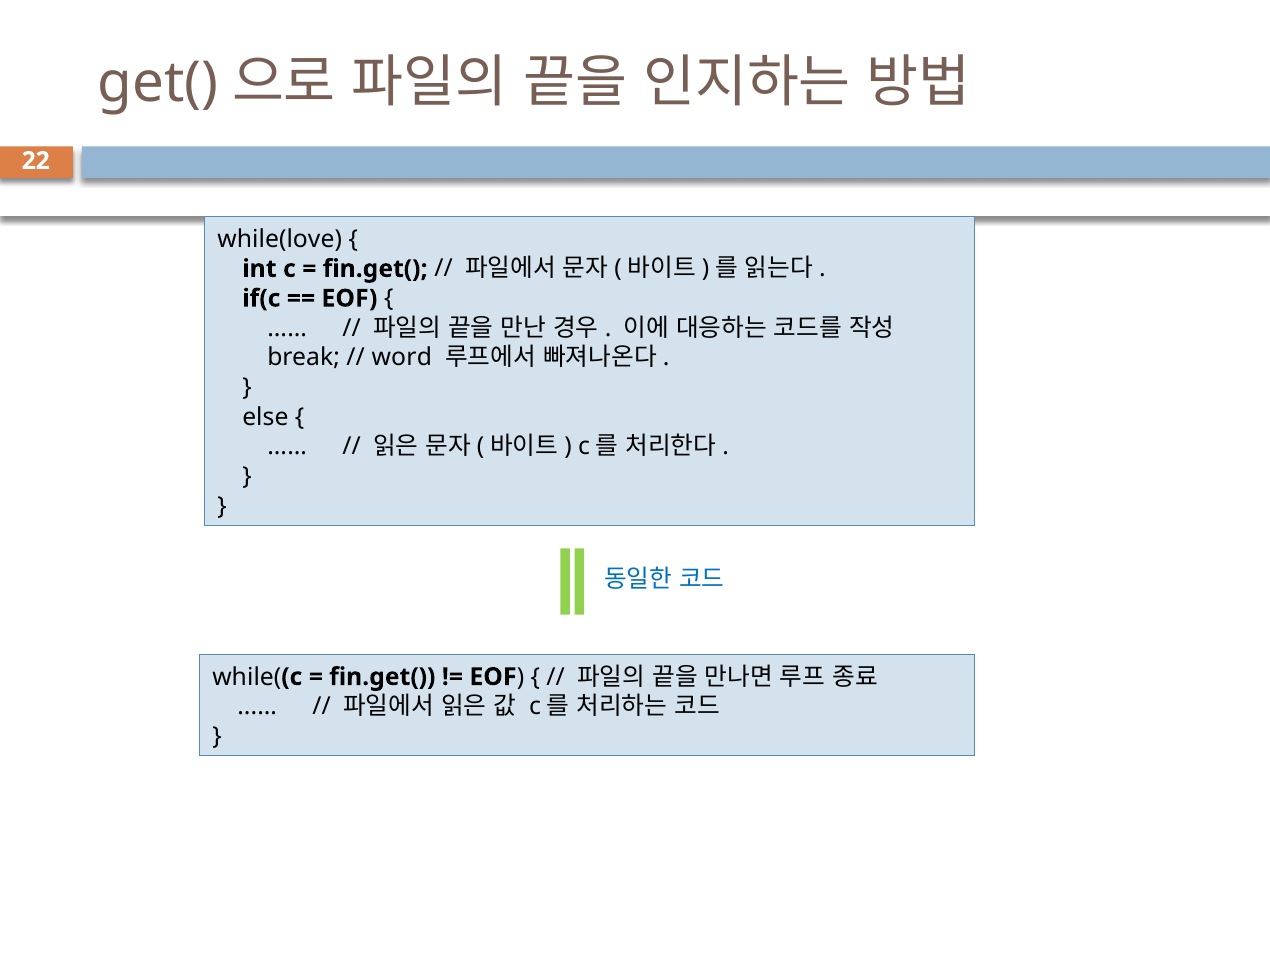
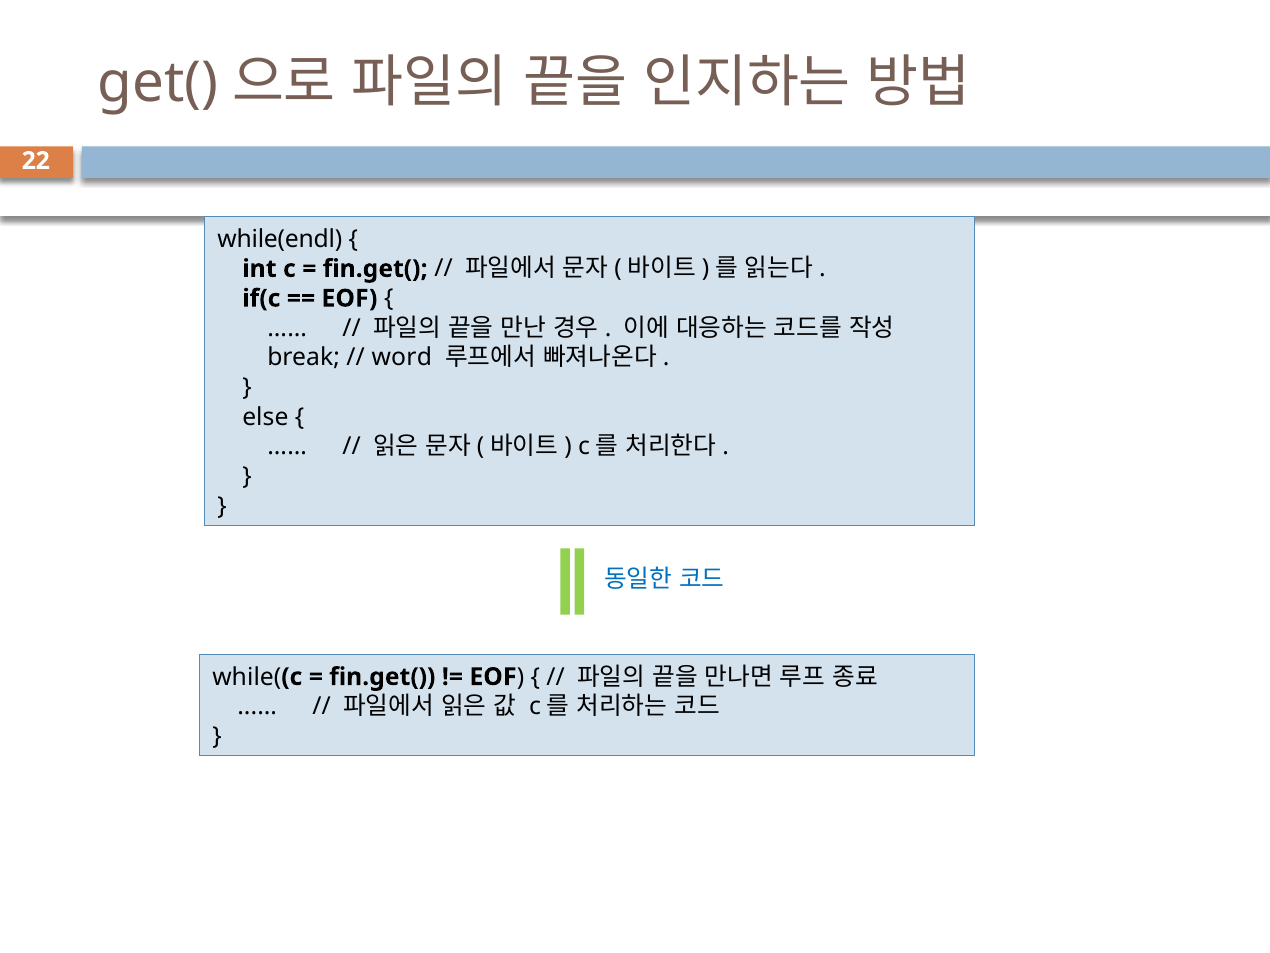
while(love: while(love -> while(endl (280, 239)
